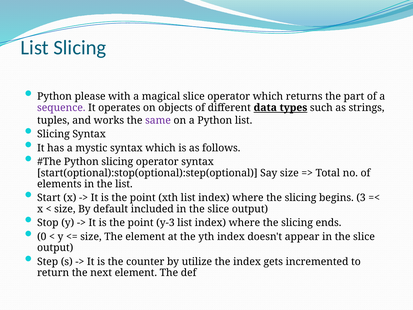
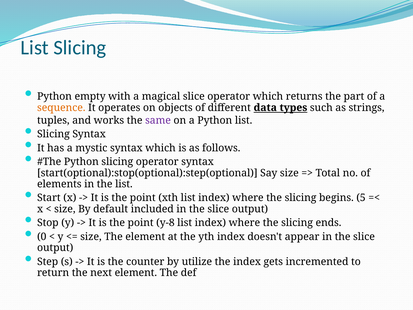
please: please -> empty (90, 96)
sequence colour: purple -> orange (61, 108)
3: 3 -> 5 (361, 198)
y-3: y-3 -> y-8 (165, 223)
